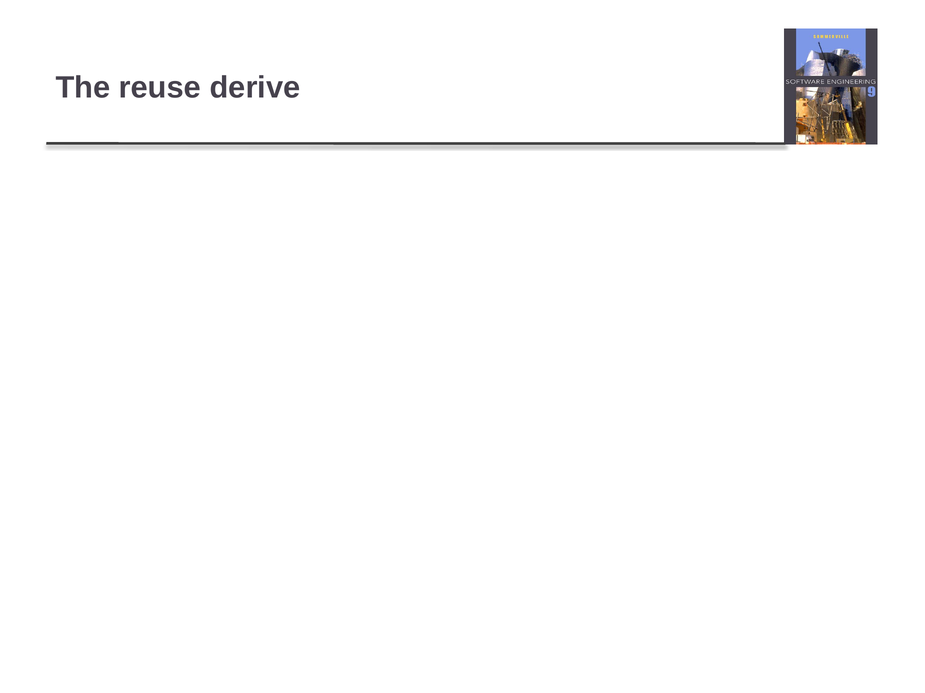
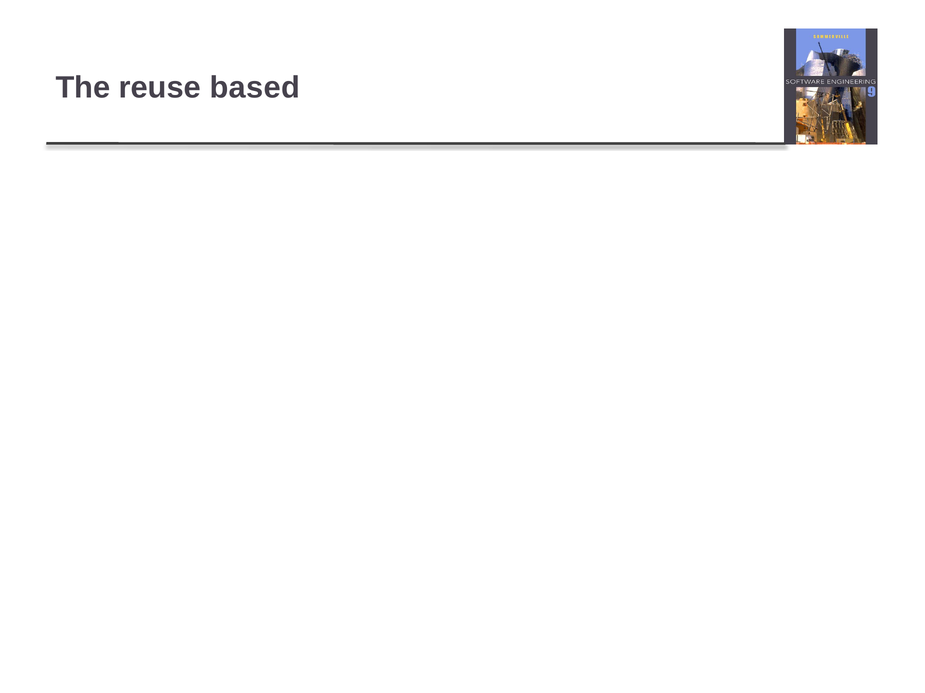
derive: derive -> based (255, 88)
